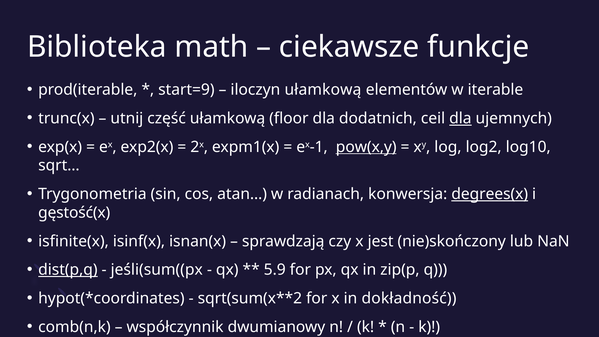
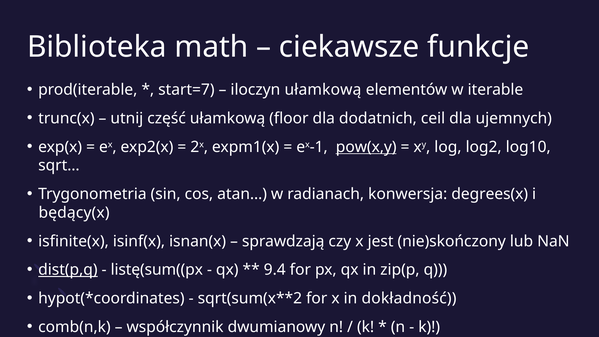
start=9: start=9 -> start=7 (186, 90)
dla underline: present -> none (460, 118)
degrees(x underline: present -> none (490, 194)
gęstość(x: gęstość(x -> będący(x (74, 213)
jeśli(sum((px: jeśli(sum((px -> listę(sum((px (157, 270)
5.9: 5.9 -> 9.4 (275, 270)
